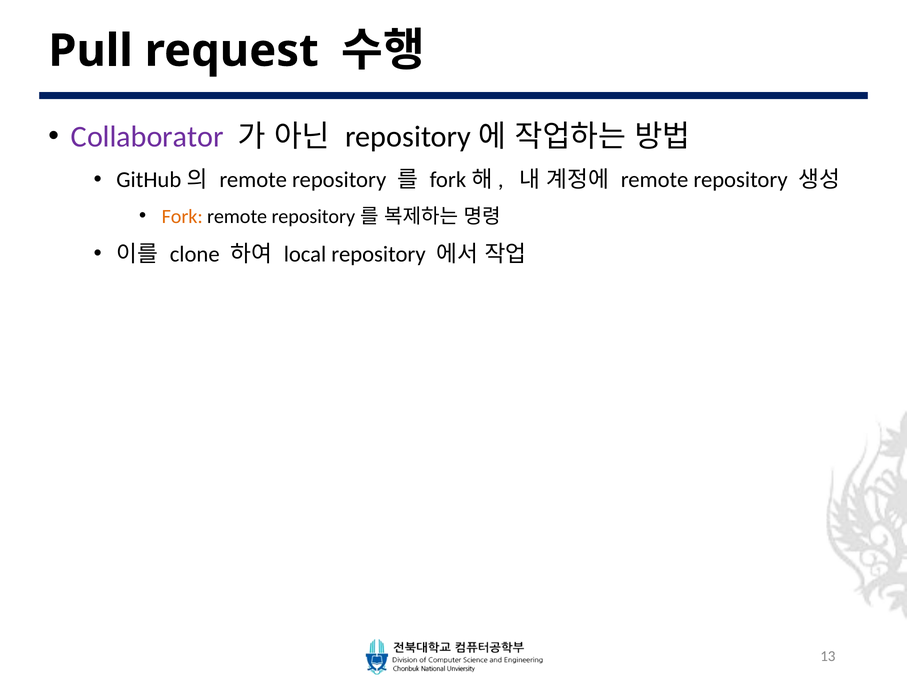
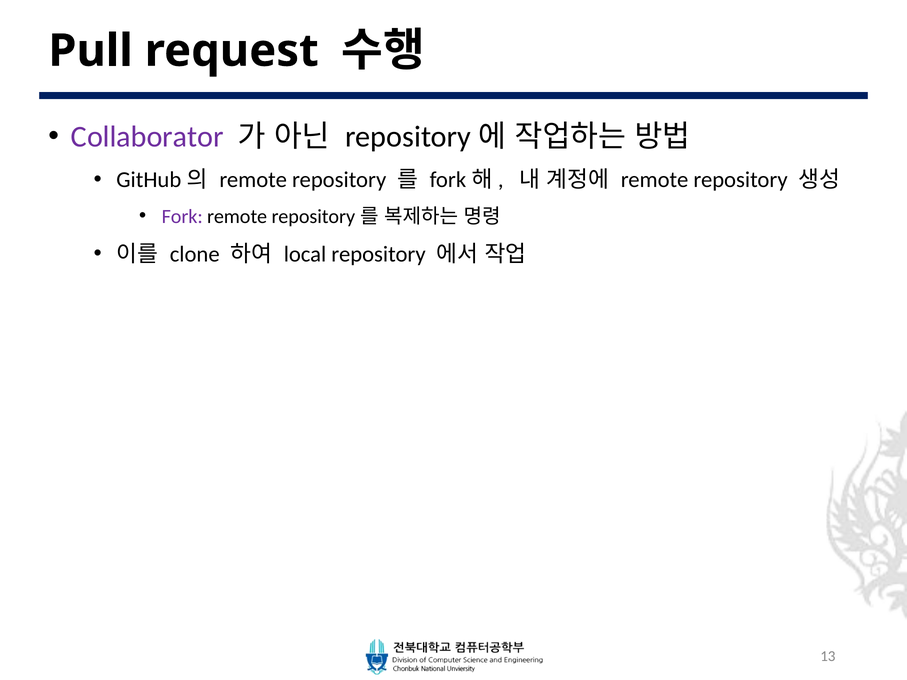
Fork colour: orange -> purple (182, 217)
